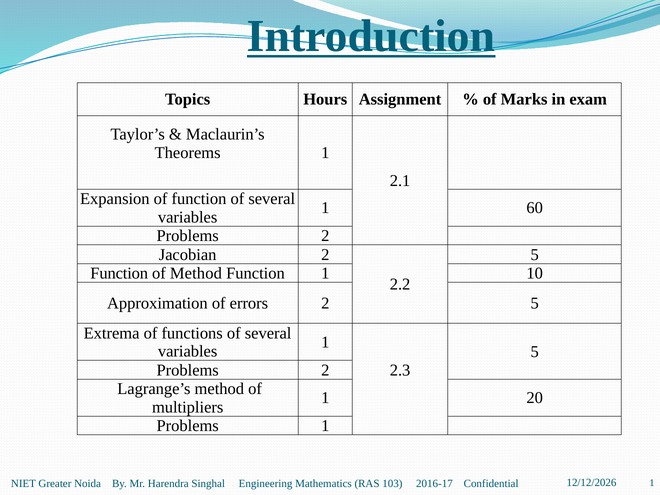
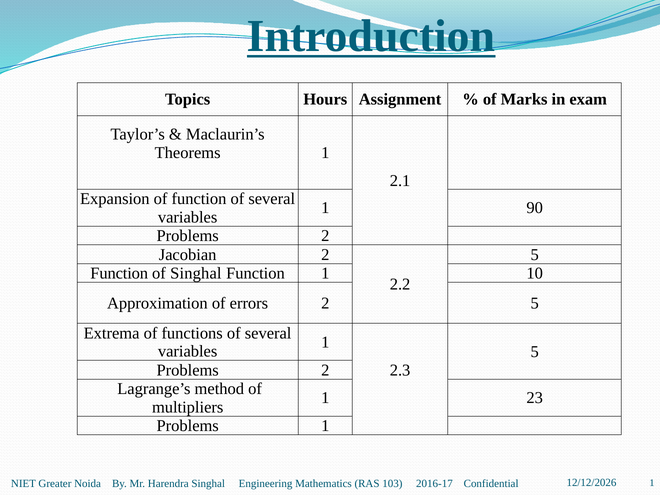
60: 60 -> 90 (535, 208)
of Method: Method -> Singhal (196, 273)
20: 20 -> 23 (535, 398)
